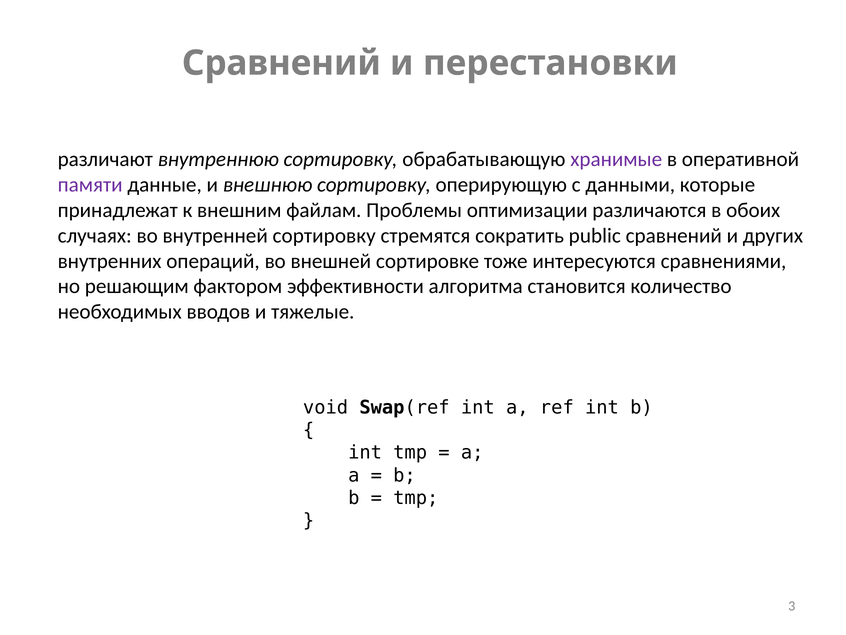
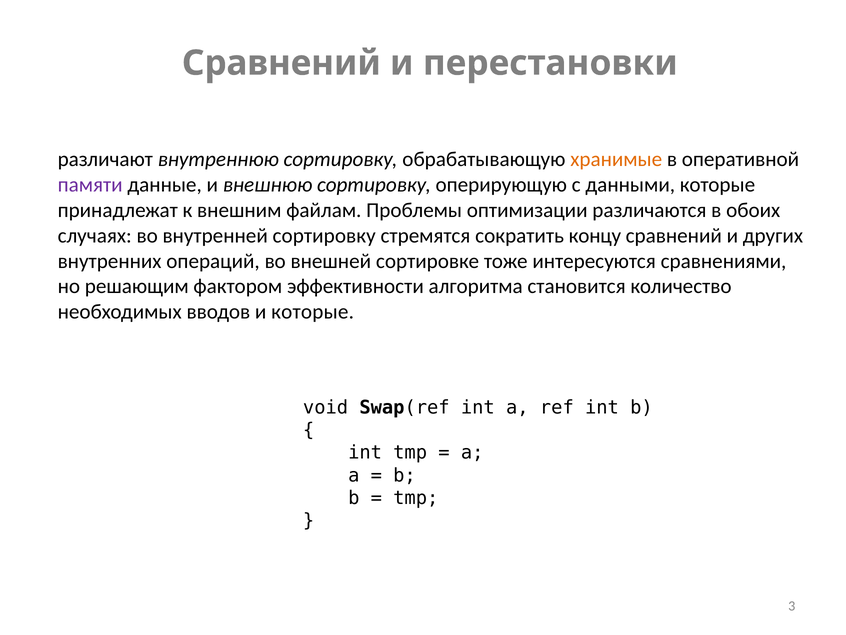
хранимые colour: purple -> orange (616, 159)
public: public -> концу (595, 235)
и тяжелые: тяжелые -> которые (313, 312)
